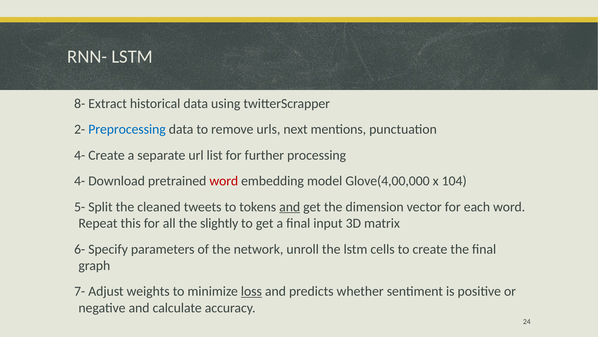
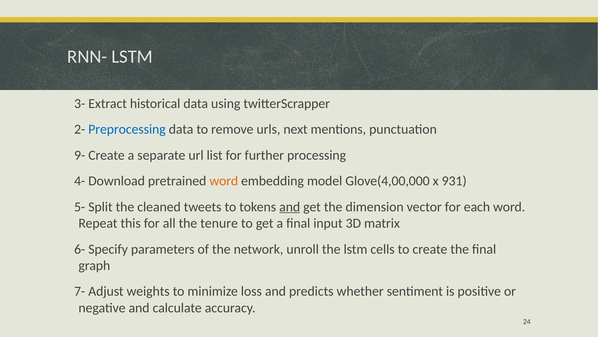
8-: 8- -> 3- (80, 103)
4-: 4- -> 9- (80, 155)
word colour: red -> orange (224, 181)
104: 104 -> 931 (454, 181)
slightly: slightly -> tenure (219, 223)
loss underline: present -> none (251, 291)
